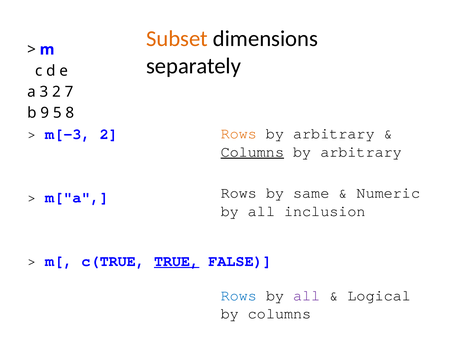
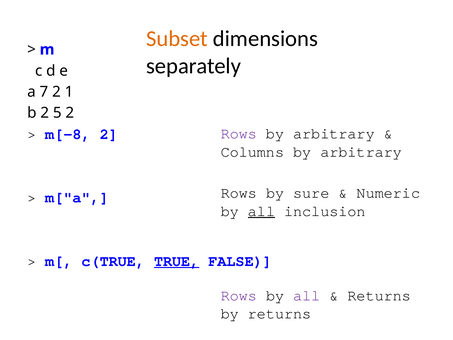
3: 3 -> 7 (44, 92)
7: 7 -> 1 (69, 92)
b 9: 9 -> 2 (45, 113)
5 8: 8 -> 2 (70, 113)
Rows colour: orange -> purple (239, 134)
m[-3: m[-3 -> m[-8 (68, 134)
Columns underline: present -> none (252, 152)
same: same -> sure (311, 193)
all underline: none -> present (261, 211)
Rows colour: blue -> purple (239, 295)
Logical: Logical -> Returns (379, 295)
by columns: columns -> returns (280, 313)
